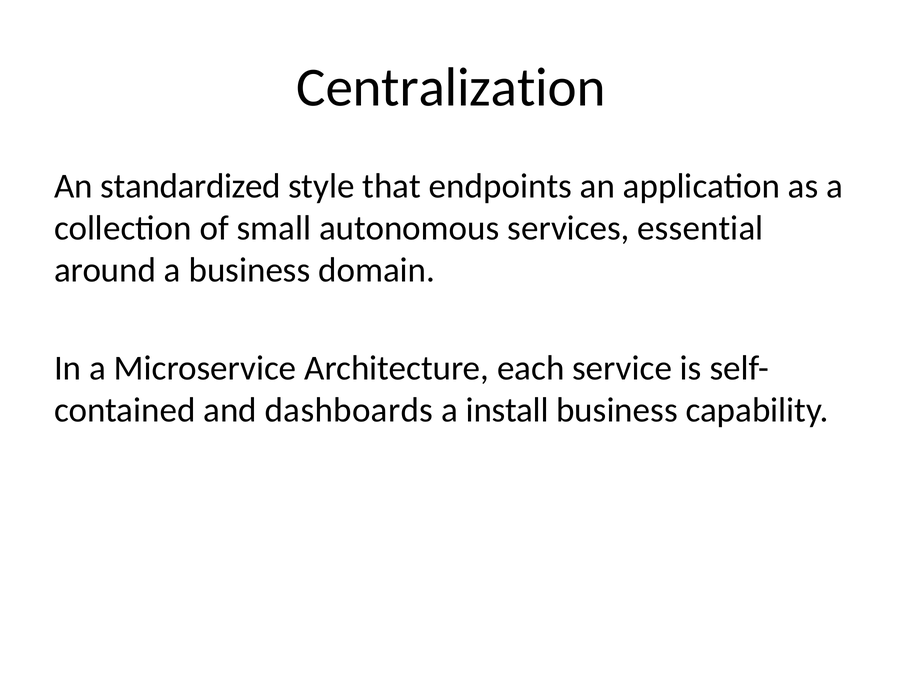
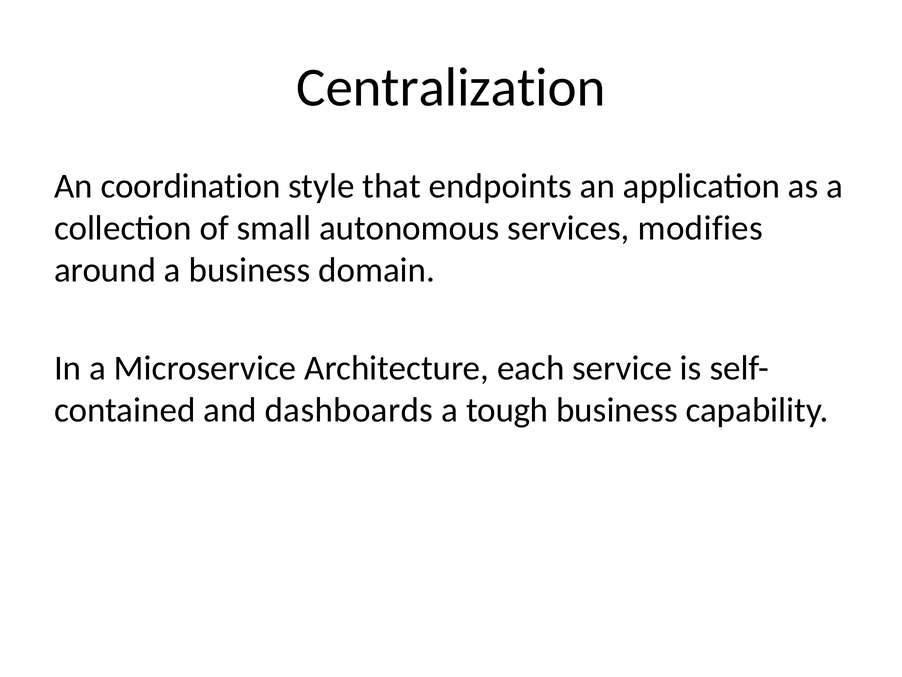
standardized: standardized -> coordination (191, 186)
essential: essential -> modifies (700, 228)
install: install -> tough (507, 410)
